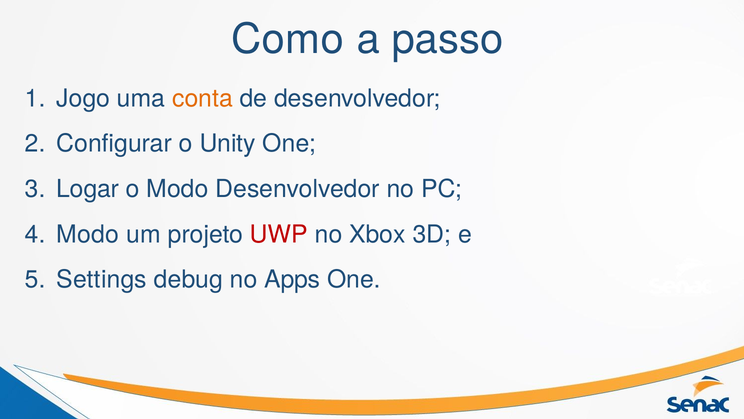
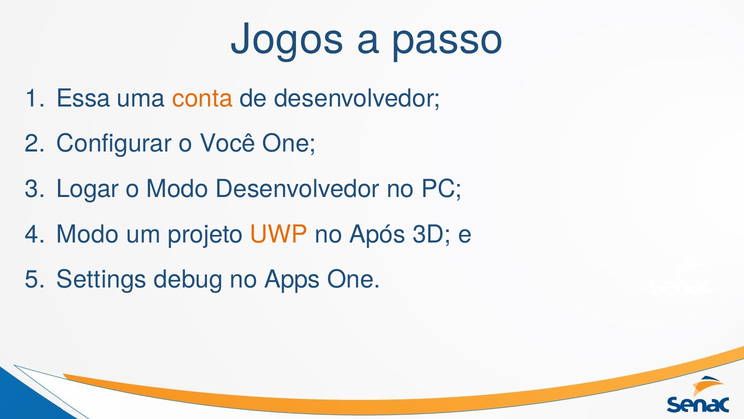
Como: Como -> Jogos (287, 40)
Jogo: Jogo -> Essa (83, 98)
Unity: Unity -> Você (228, 144)
UWP colour: red -> orange (279, 234)
Xbox: Xbox -> Após (377, 234)
